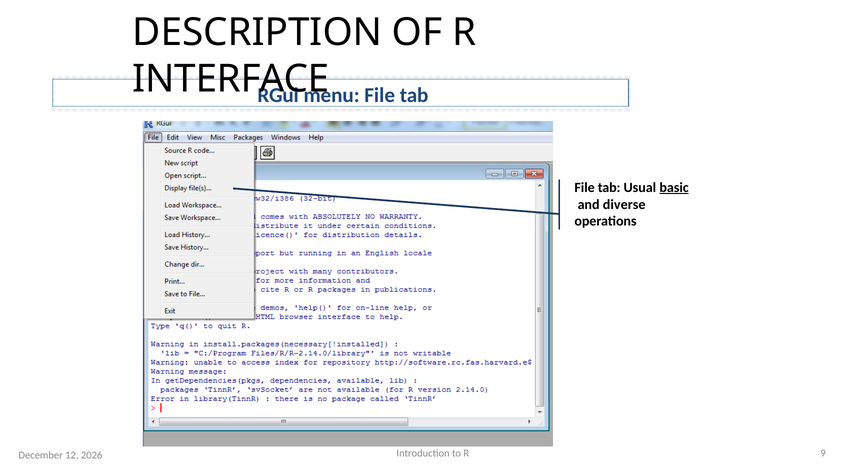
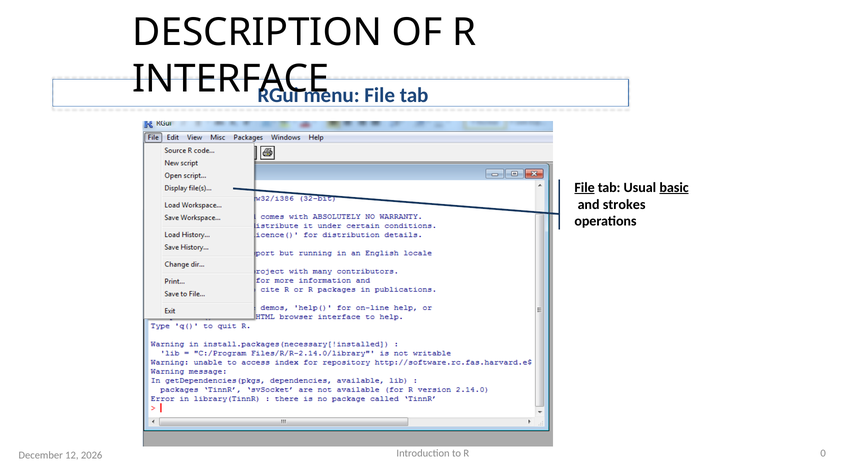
File underline: none -> present (585, 188)
diverse: diverse -> strokes (624, 205)
9: 9 -> 0 (823, 454)
